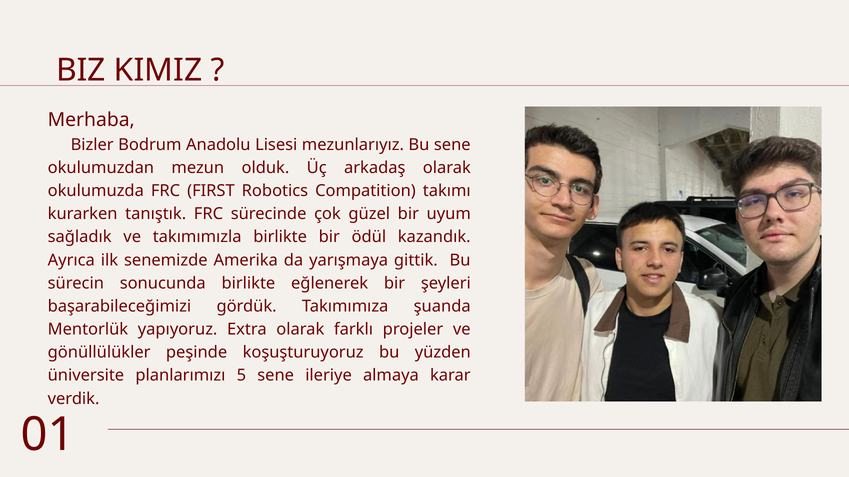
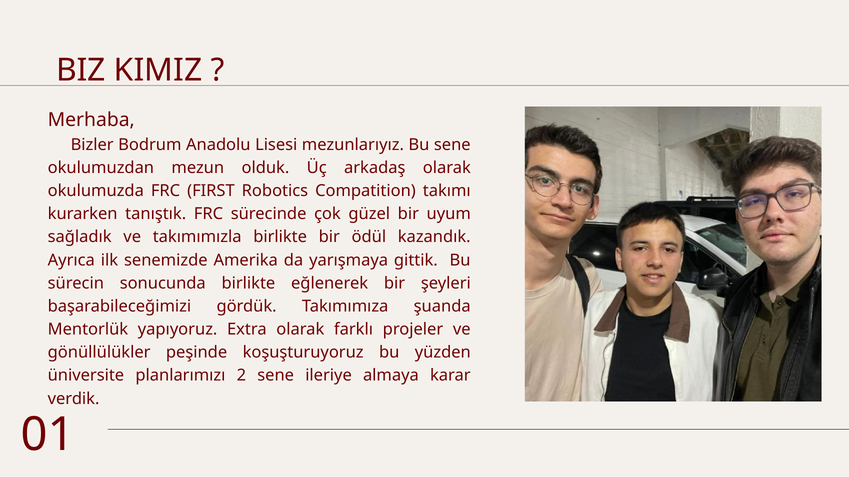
5: 5 -> 2 (241, 376)
